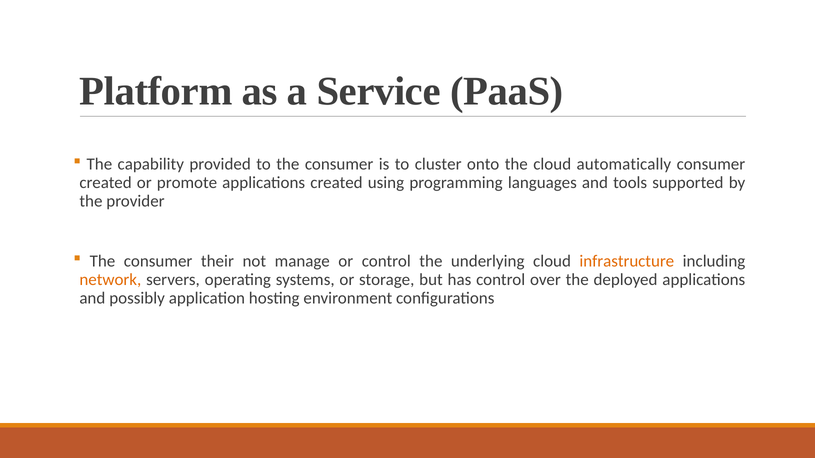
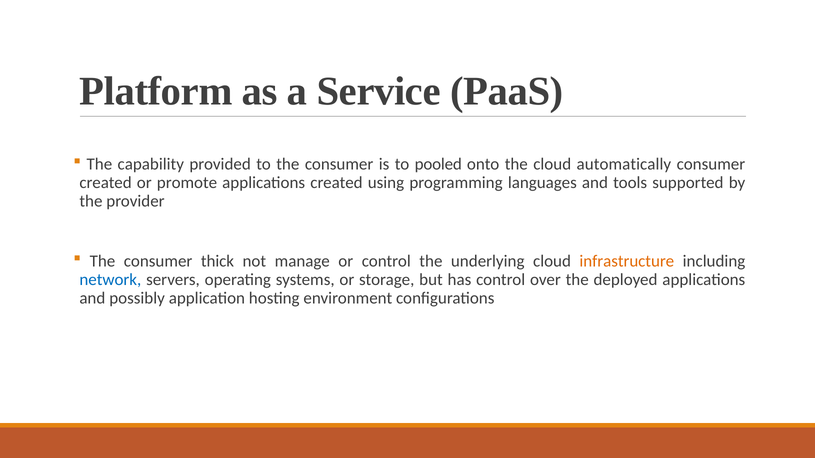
cluster: cluster -> pooled (438, 164)
their: their -> thick (217, 262)
network colour: orange -> blue (110, 280)
